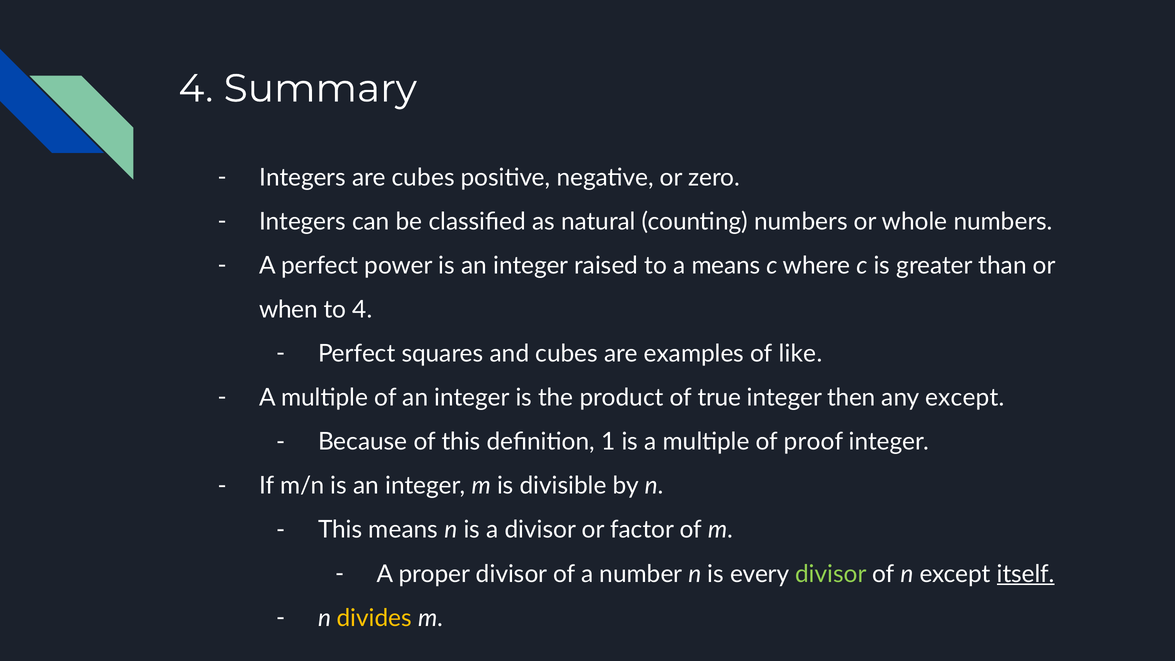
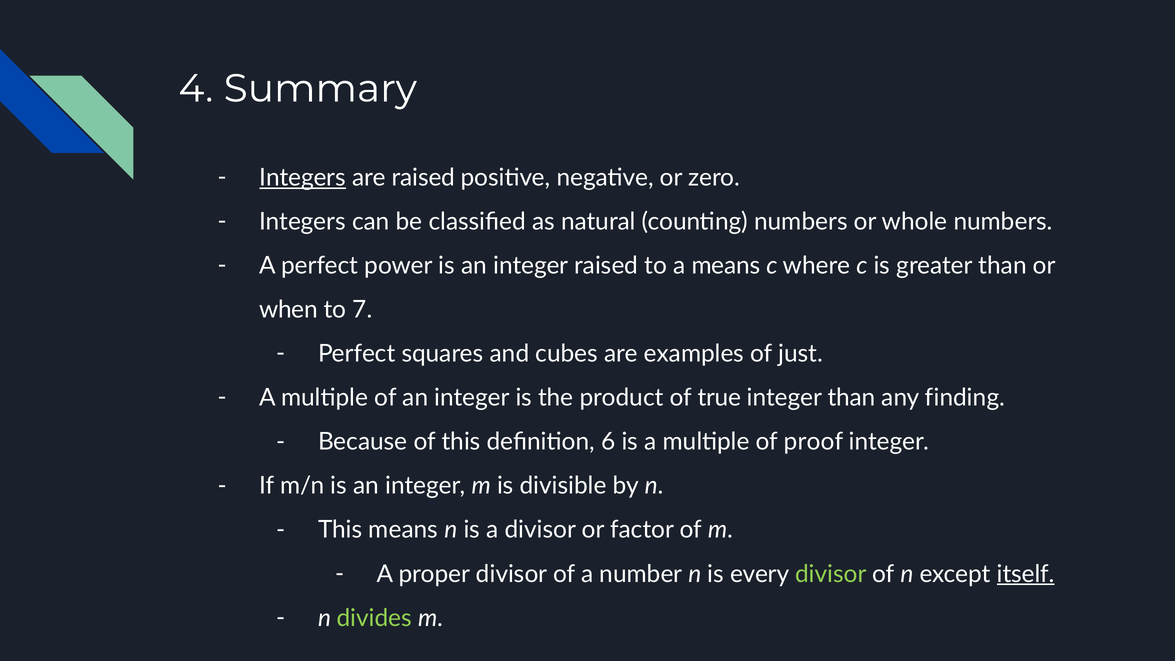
Integers underline: none -> present (303, 178)
are cubes: cubes -> raised (423, 178)
to 4: 4 -> 7 (362, 310)
like: like -> just (801, 354)
integer then: then -> than (851, 398)
any except: except -> finding (965, 398)
1: 1 -> 6 (608, 442)
divides colour: yellow -> light green (374, 618)
